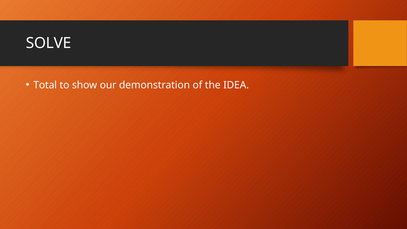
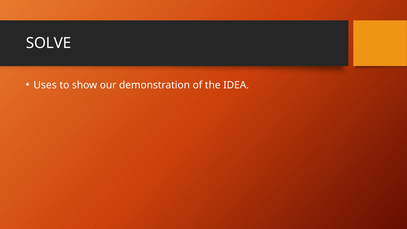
Total: Total -> Uses (45, 85)
